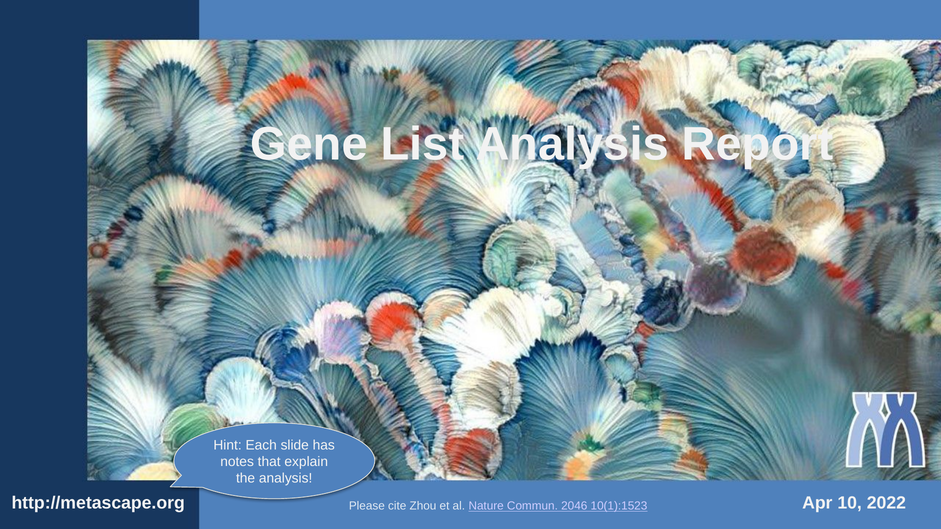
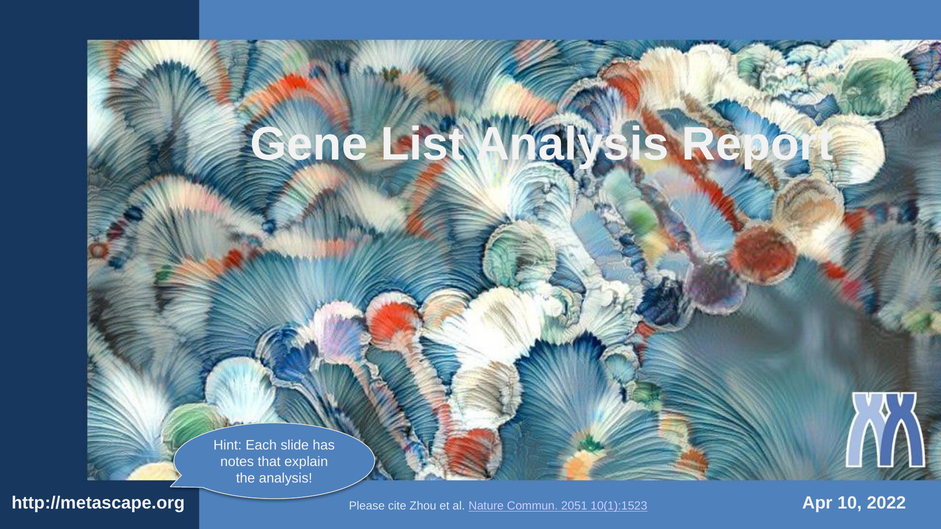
2046: 2046 -> 2051 (574, 506)
